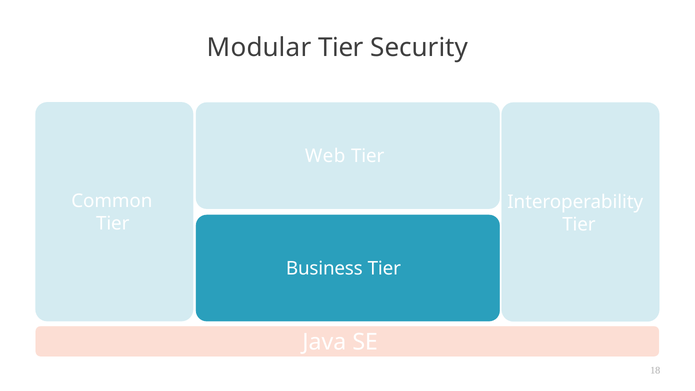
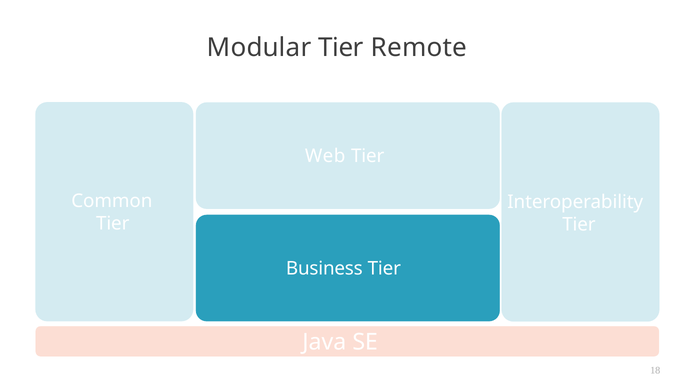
Security: Security -> Remote (419, 48)
